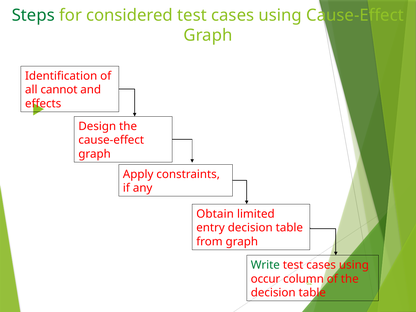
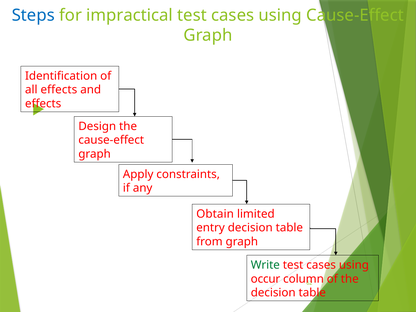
Steps colour: green -> blue (33, 15)
considered: considered -> impractical (130, 15)
all cannot: cannot -> effects (59, 90)
